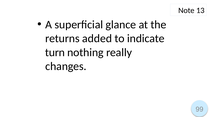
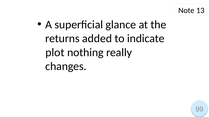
turn: turn -> plot (55, 53)
